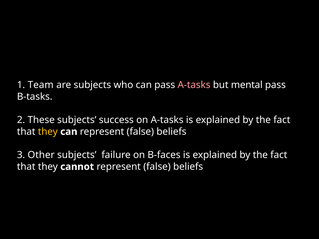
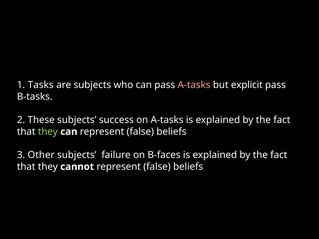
Team: Team -> Tasks (41, 85)
mental: mental -> explicit (247, 85)
they colour: yellow -> light green (48, 132)
